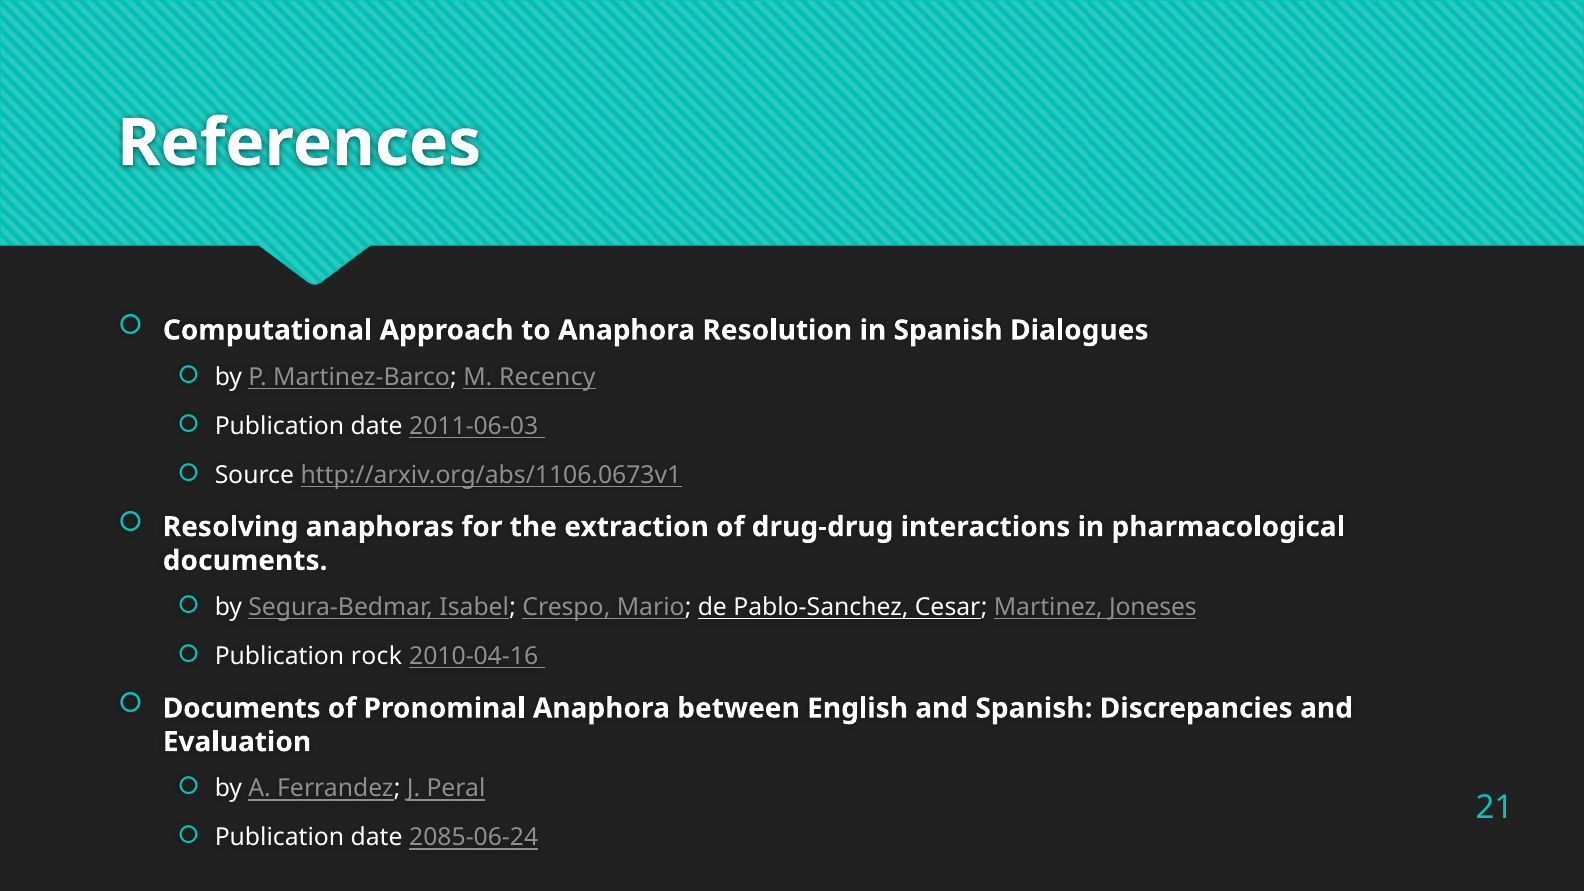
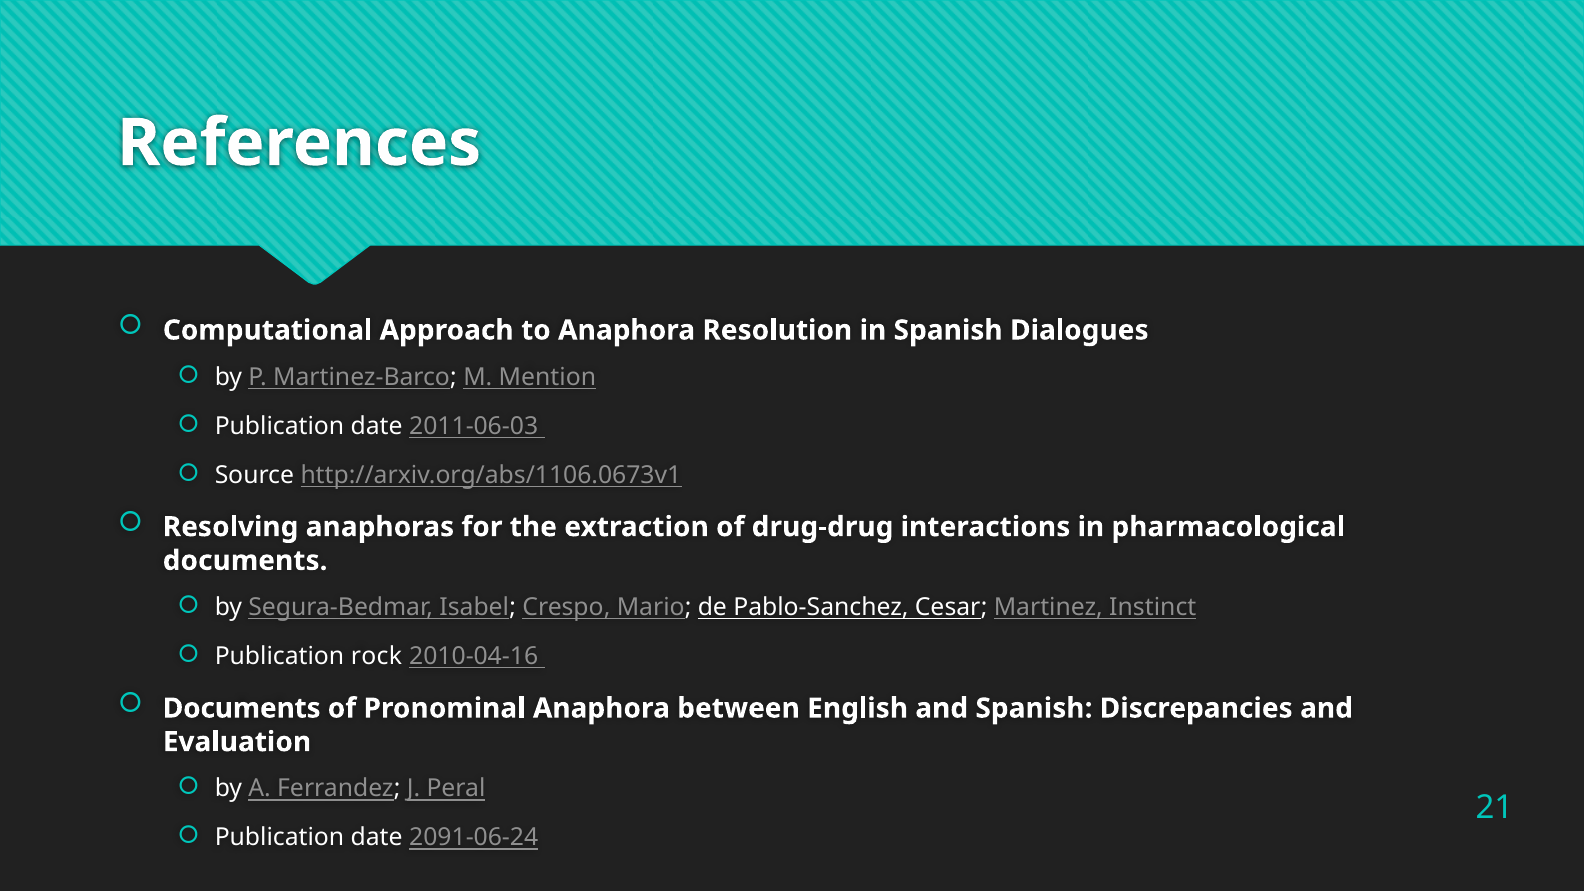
Recency: Recency -> Mention (547, 377)
Joneses: Joneses -> Instinct (1153, 607)
2085-06-24: 2085-06-24 -> 2091-06-24 (474, 838)
